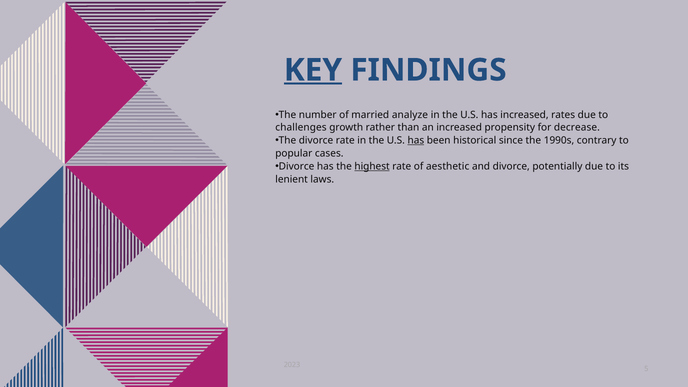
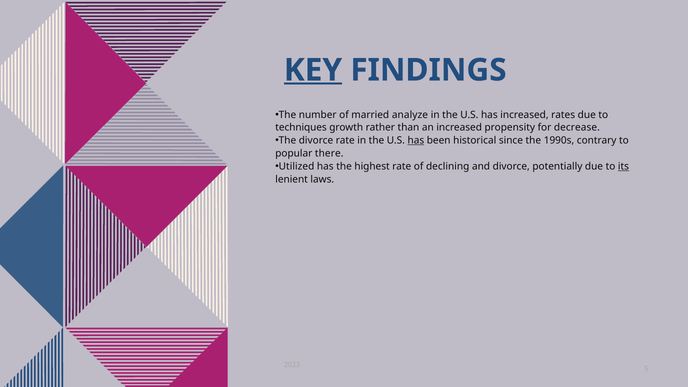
challenges: challenges -> techniques (301, 128)
cases: cases -> there (329, 153)
Divorce: Divorce -> Utilized (297, 166)
highest underline: present -> none (372, 166)
aesthetic: aesthetic -> declining (448, 166)
its underline: none -> present (623, 166)
